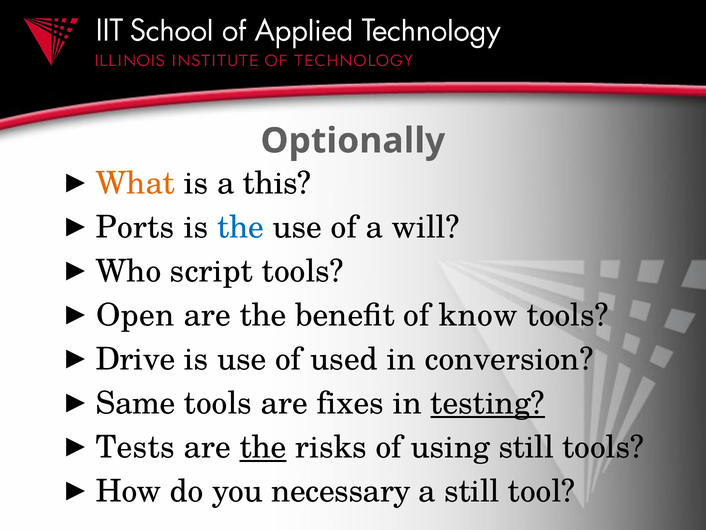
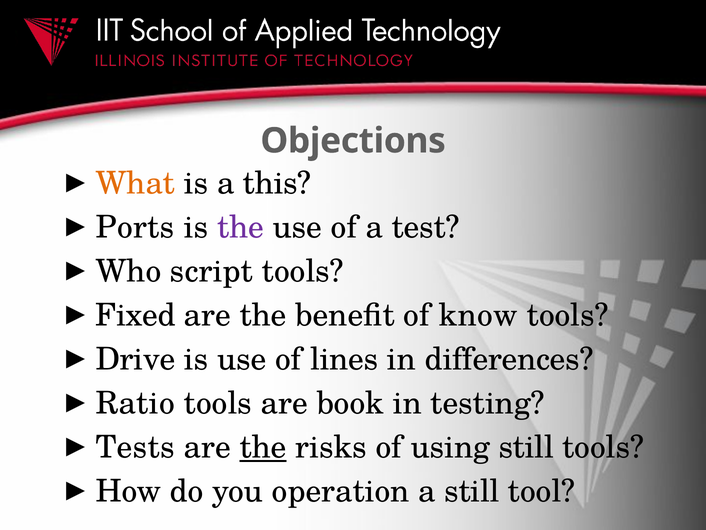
Optionally: Optionally -> Objections (353, 141)
the colour: blue -> purple (241, 227)
will: will -> test (426, 227)
Open: Open -> Fixed (136, 315)
used: used -> lines (344, 359)
conversion: conversion -> differences (509, 359)
Same: Same -> Ratio (135, 403)
fixes: fixes -> book (350, 403)
testing underline: present -> none (488, 403)
necessary: necessary -> operation (341, 491)
